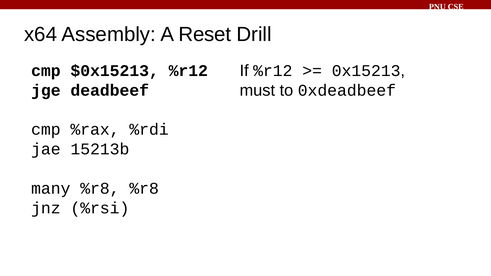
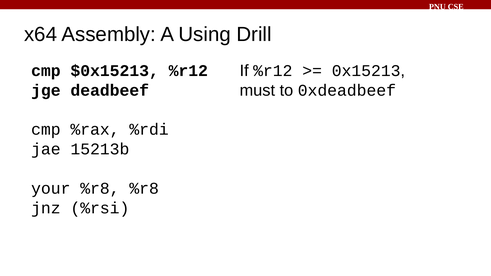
Reset: Reset -> Using (205, 34)
many: many -> your (51, 189)
